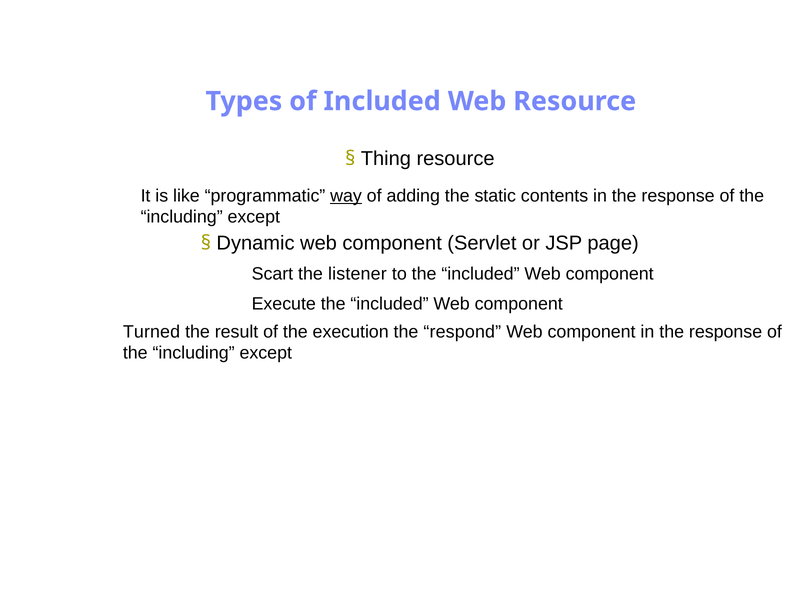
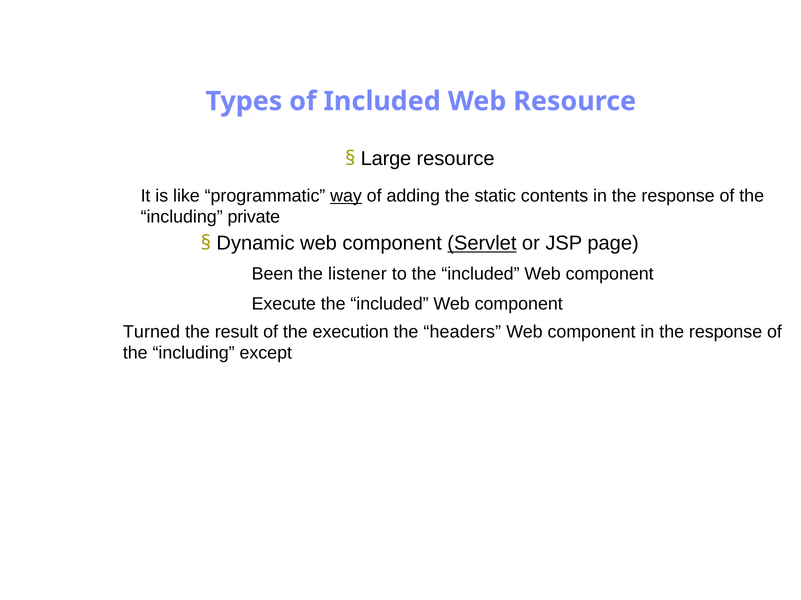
Thing: Thing -> Large (386, 159)
except: except -> private (254, 217)
Servlet underline: none -> present (482, 243)
Scart: Scart -> Been (272, 274)
respond: respond -> headers (462, 332)
